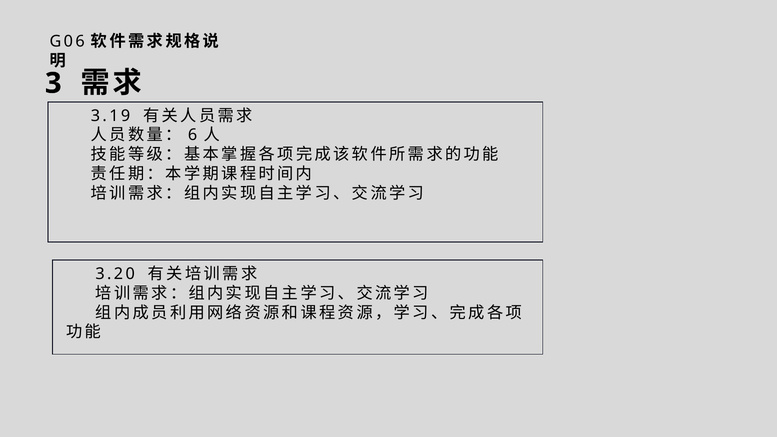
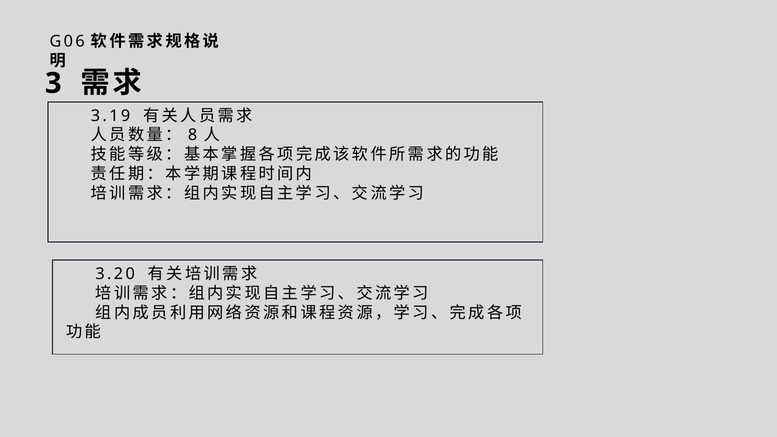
6: 6 -> 8 (193, 135)
